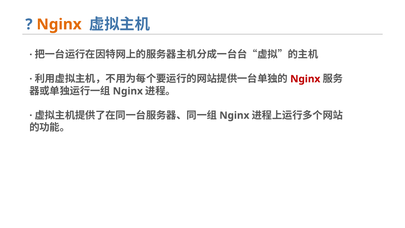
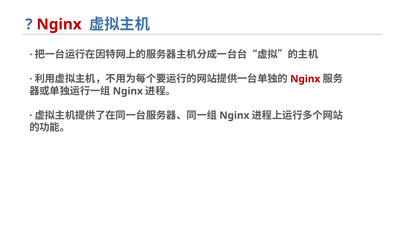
Nginx colour: orange -> red (59, 24)
